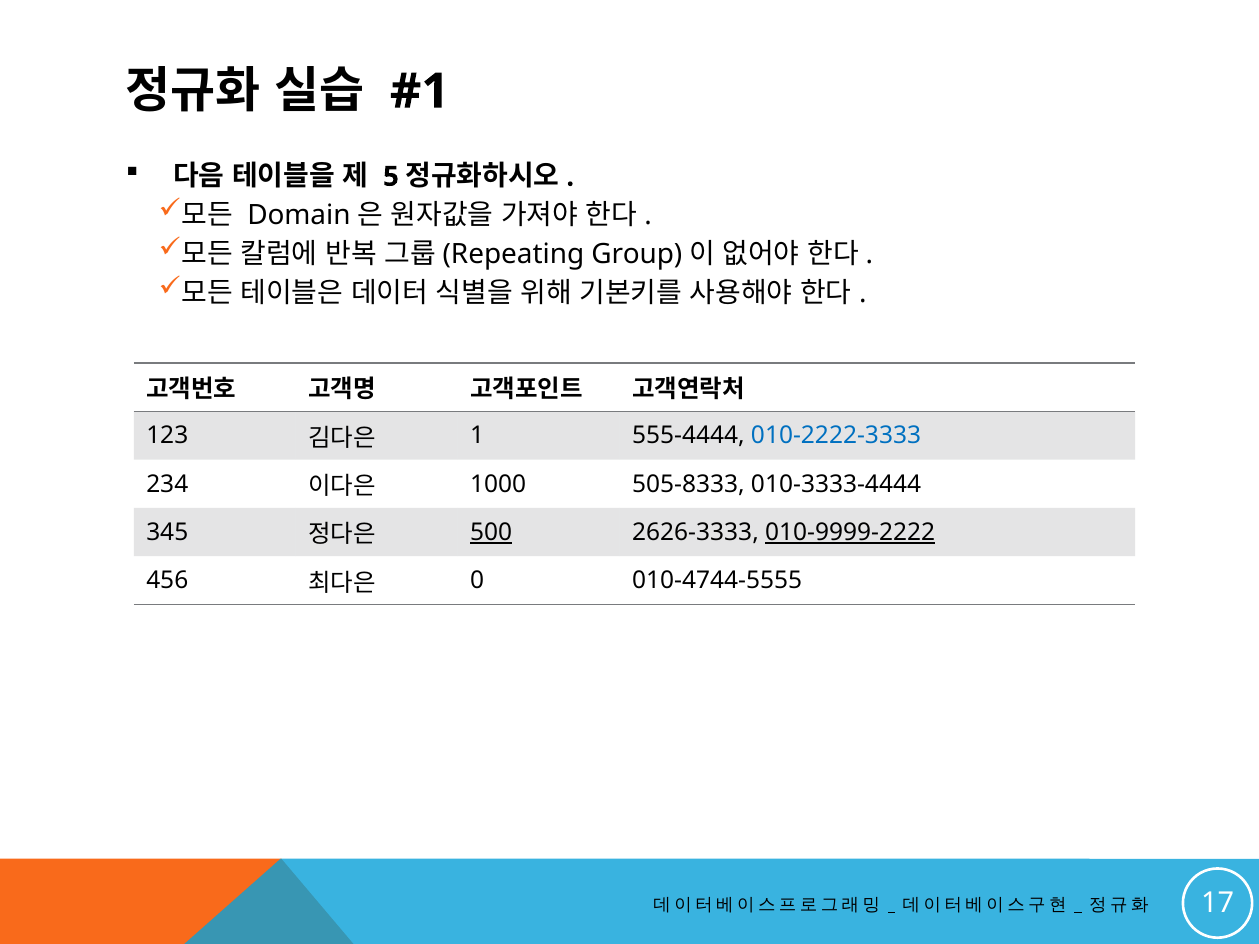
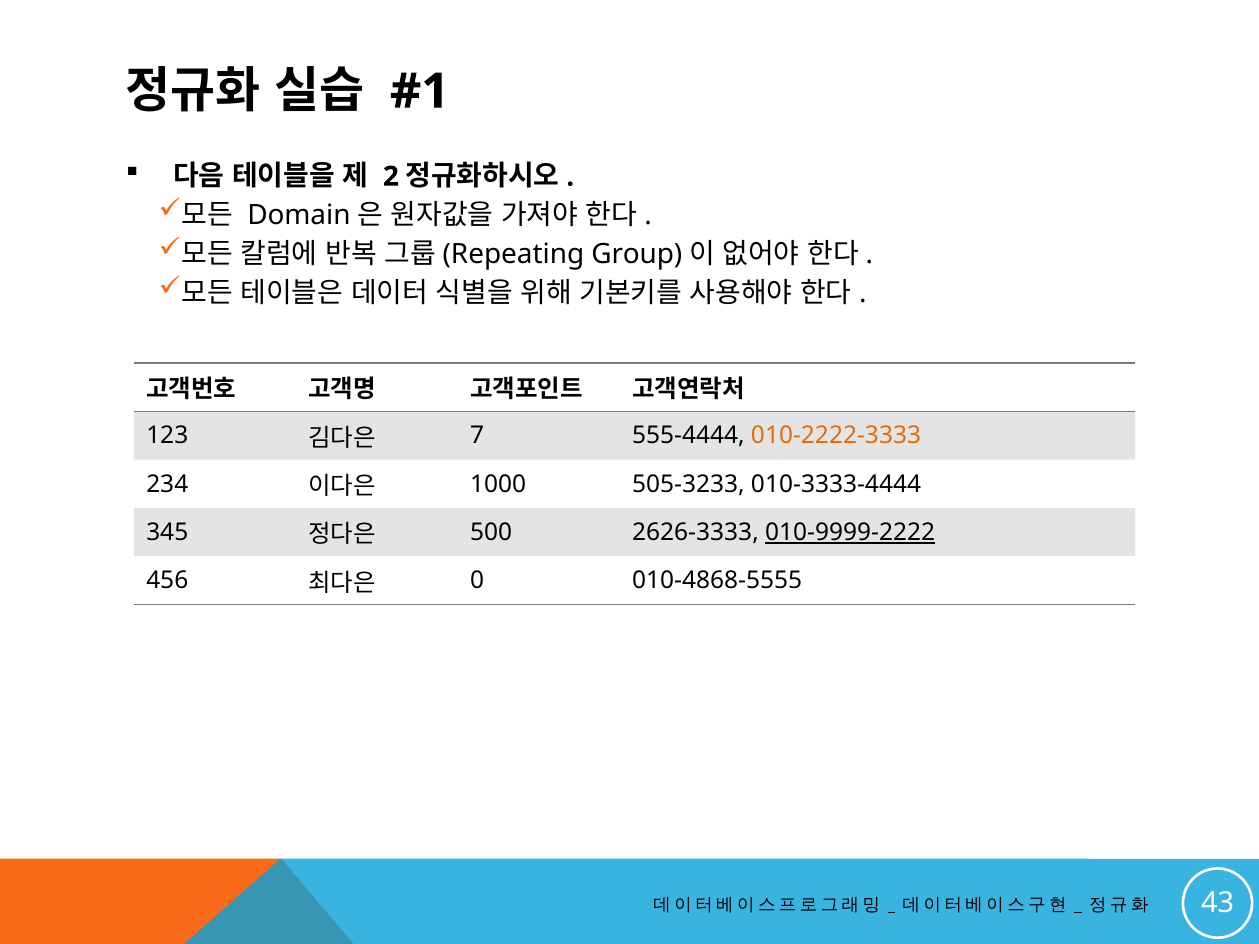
5: 5 -> 2 (391, 177)
1: 1 -> 7 (477, 436)
010-2222-3333 colour: blue -> orange (836, 436)
505-8333: 505-8333 -> 505-3233 (688, 484)
500 underline: present -> none (491, 532)
010-4744-5555: 010-4744-5555 -> 010-4868-5555 (717, 581)
17: 17 -> 43 (1218, 903)
